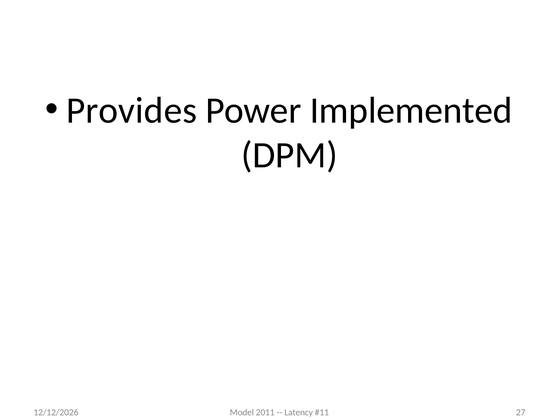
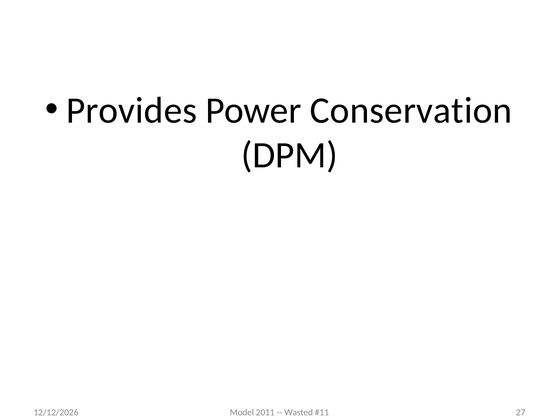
Implemented: Implemented -> Conservation (411, 110)
Latency: Latency -> Wasted (299, 412)
